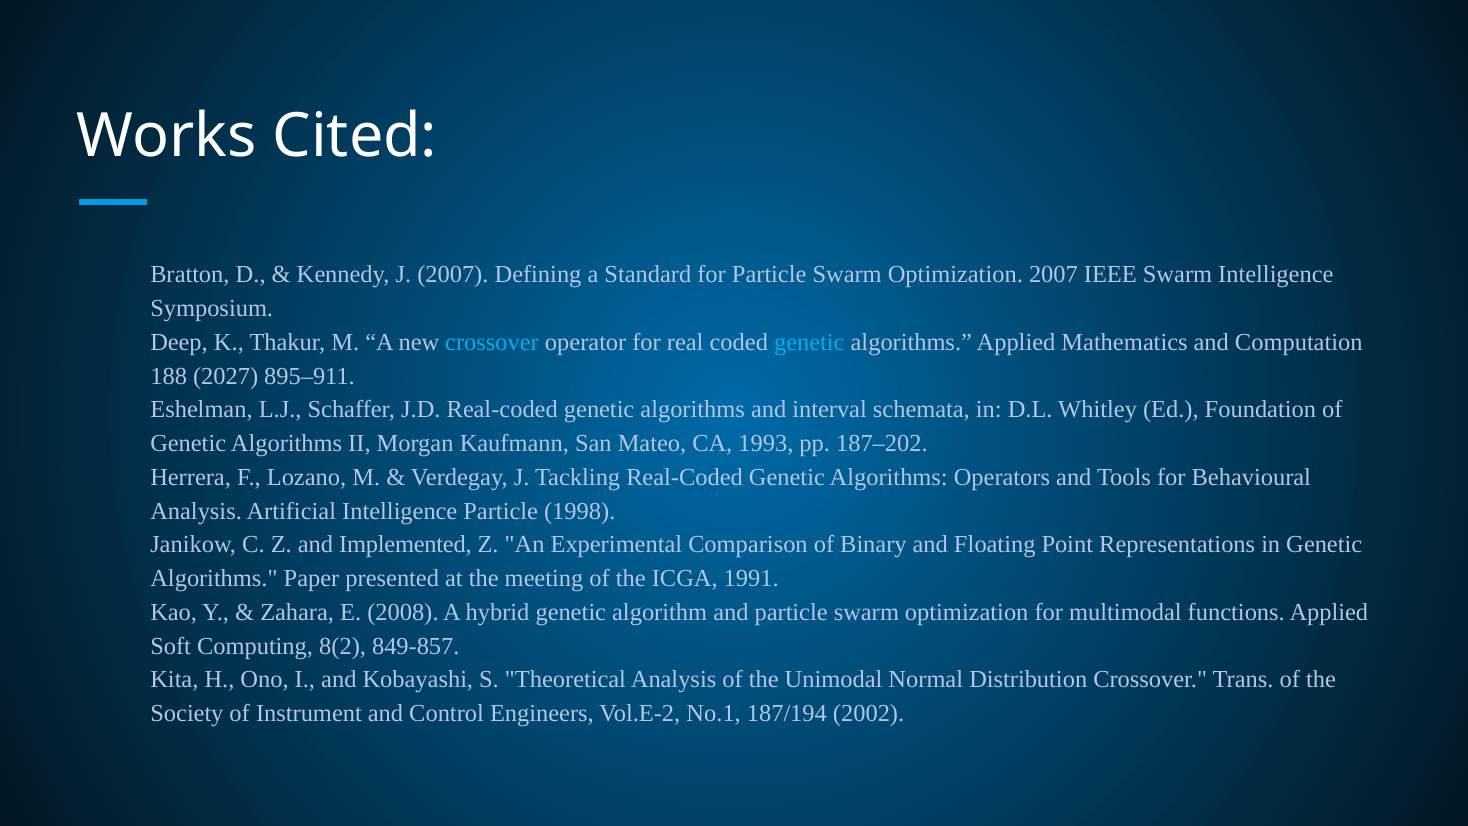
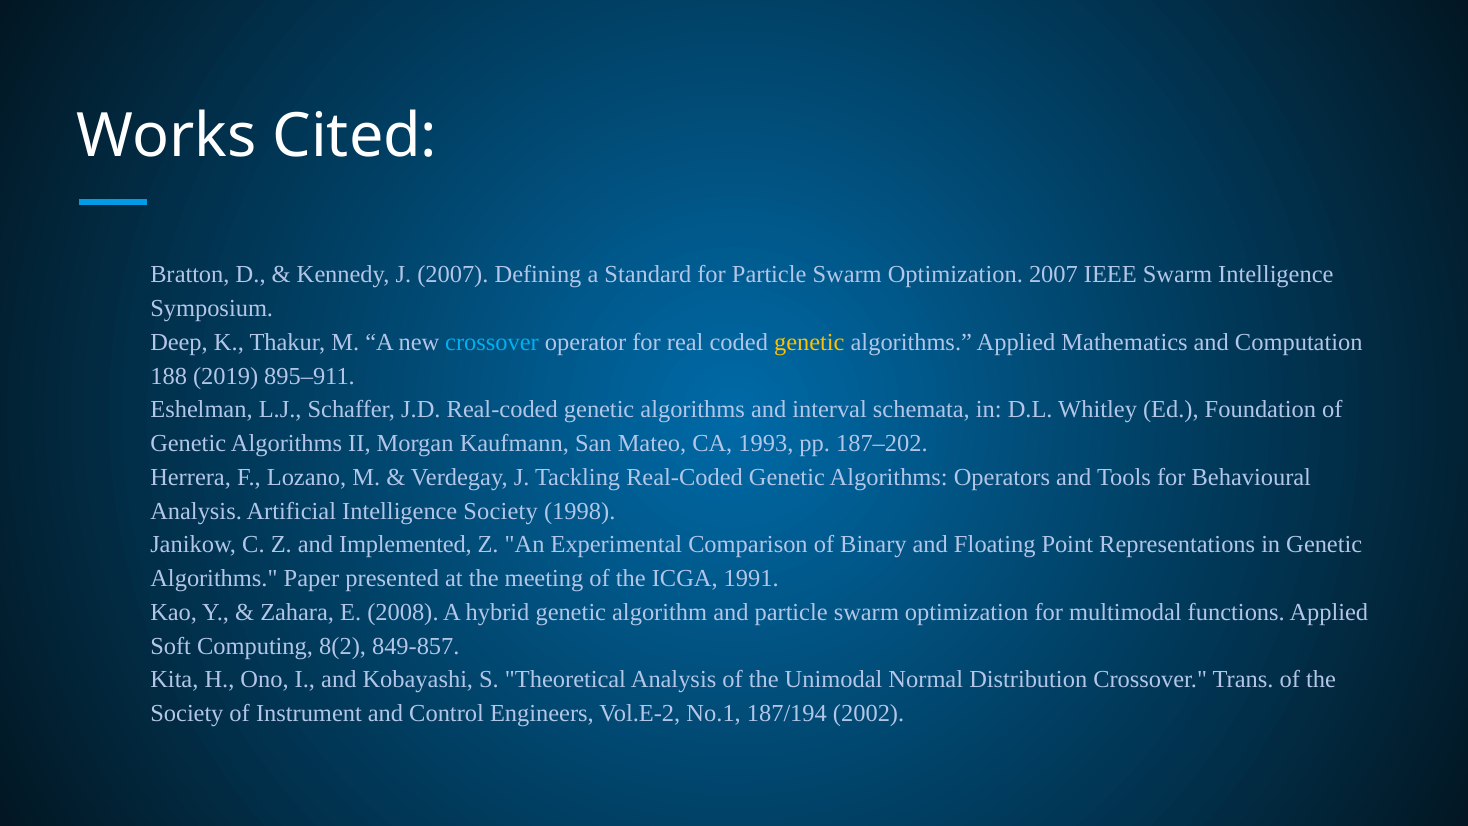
genetic colour: light blue -> yellow (809, 342)
2027: 2027 -> 2019 (226, 376)
Intelligence Particle: Particle -> Society (501, 511)
